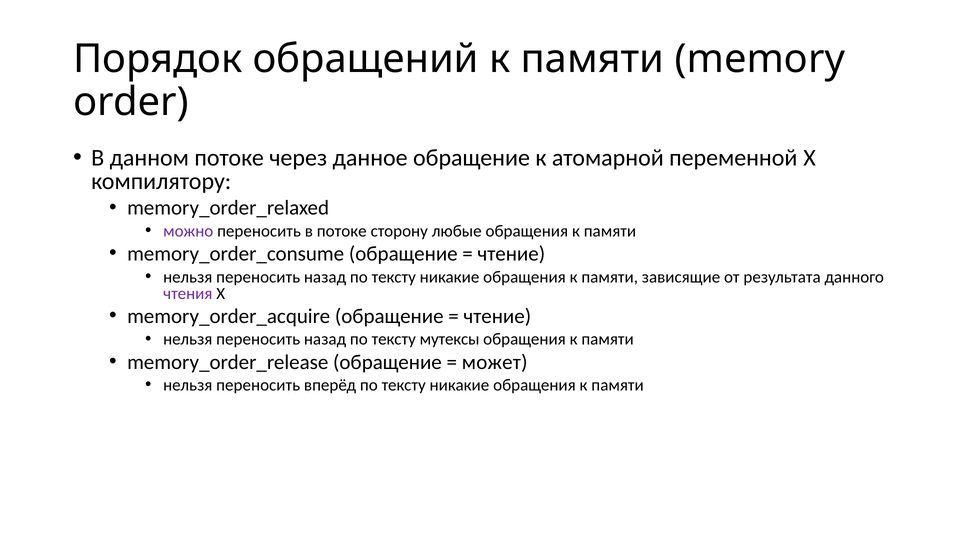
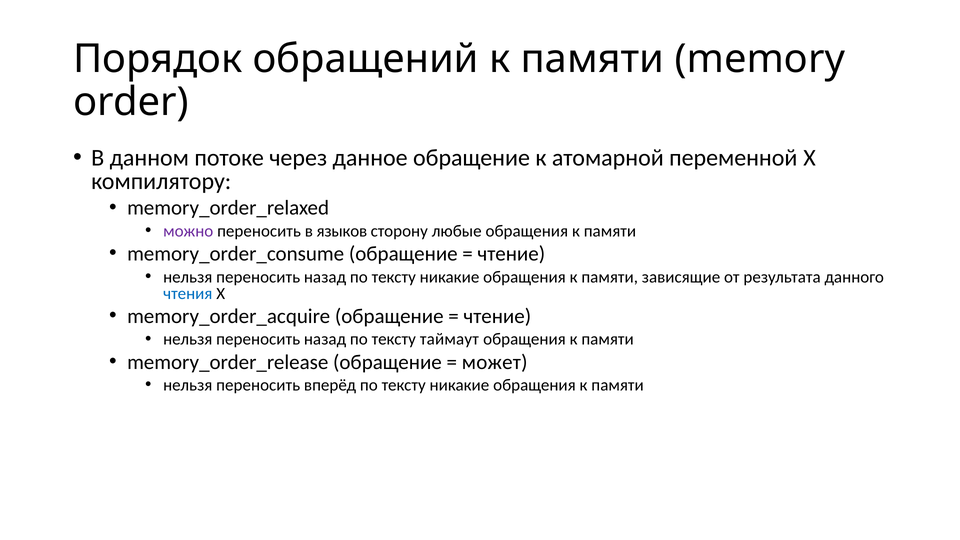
в потоке: потоке -> языков (342, 231)
чтения colour: purple -> blue (188, 293)
мутексы: мутексы -> таймаут (449, 339)
